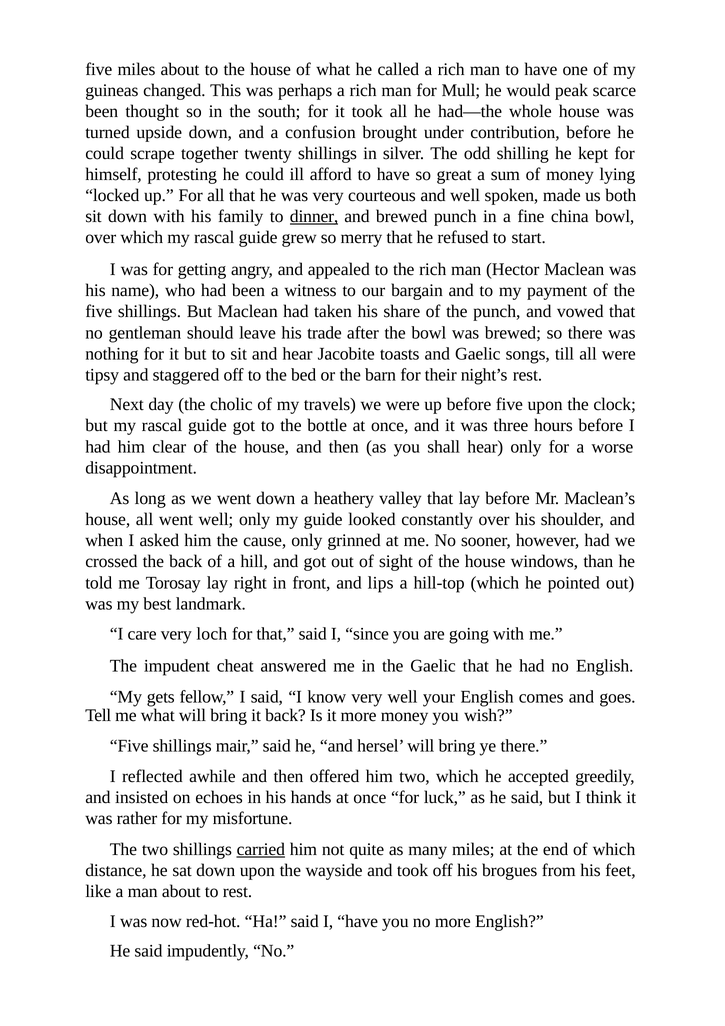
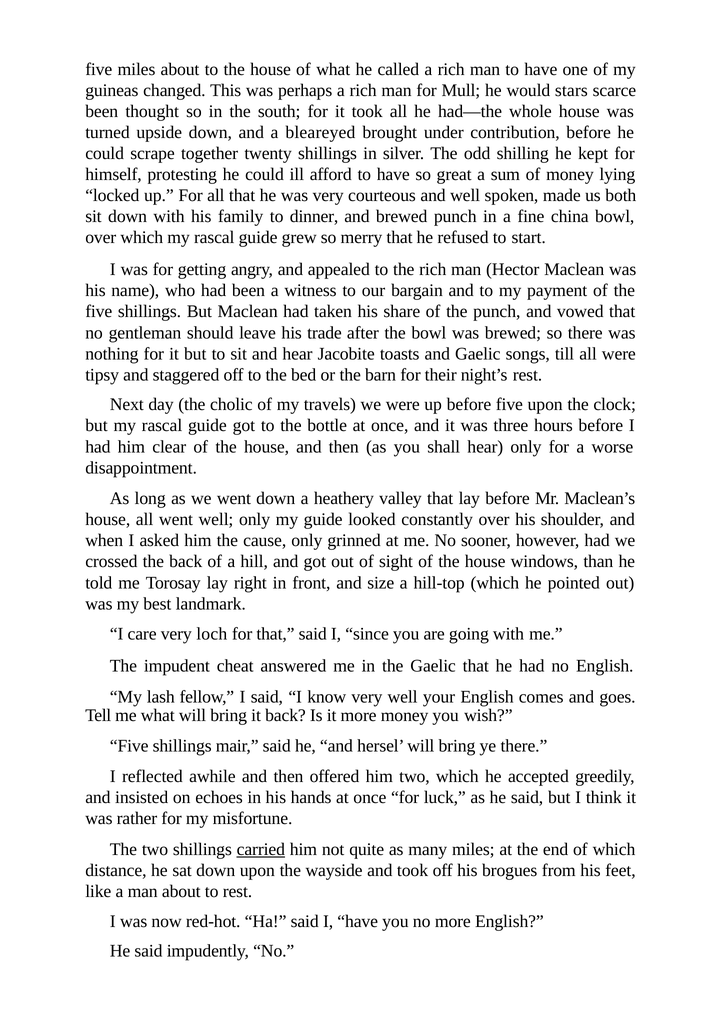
peak: peak -> stars (571, 90)
confusion: confusion -> bleareyed (320, 132)
dinner underline: present -> none (314, 216)
lips: lips -> size (381, 583)
gets: gets -> lash (161, 697)
